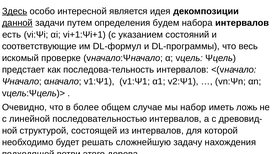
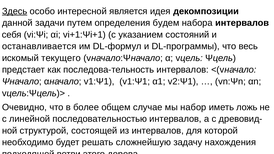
данной underline: present -> none (17, 23)
есть: есть -> себя (12, 35)
соответствующие: соответствующие -> останавливается (39, 46)
проверке: проверке -> текущего (61, 58)
